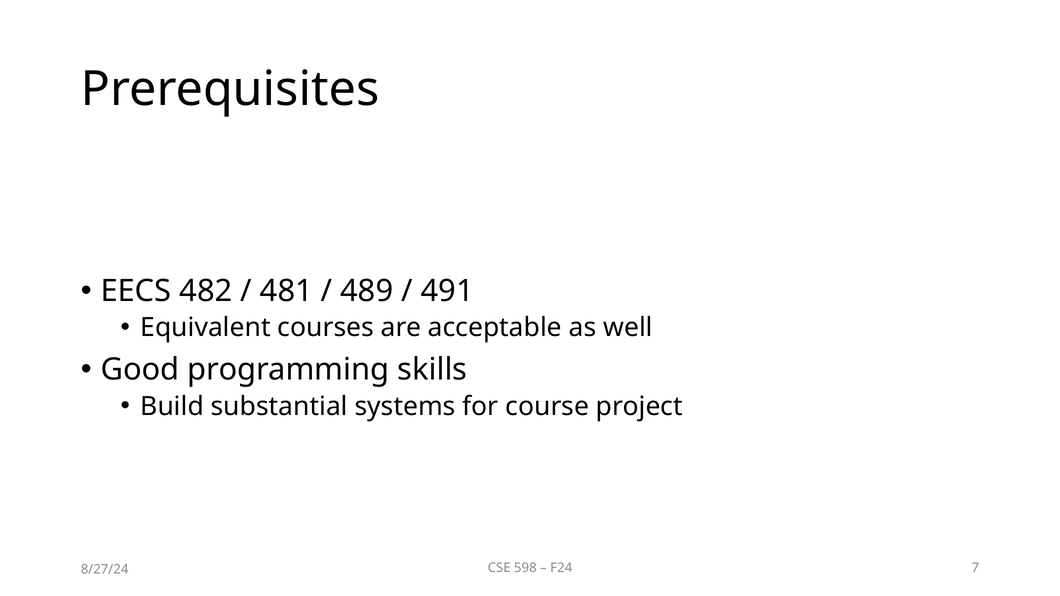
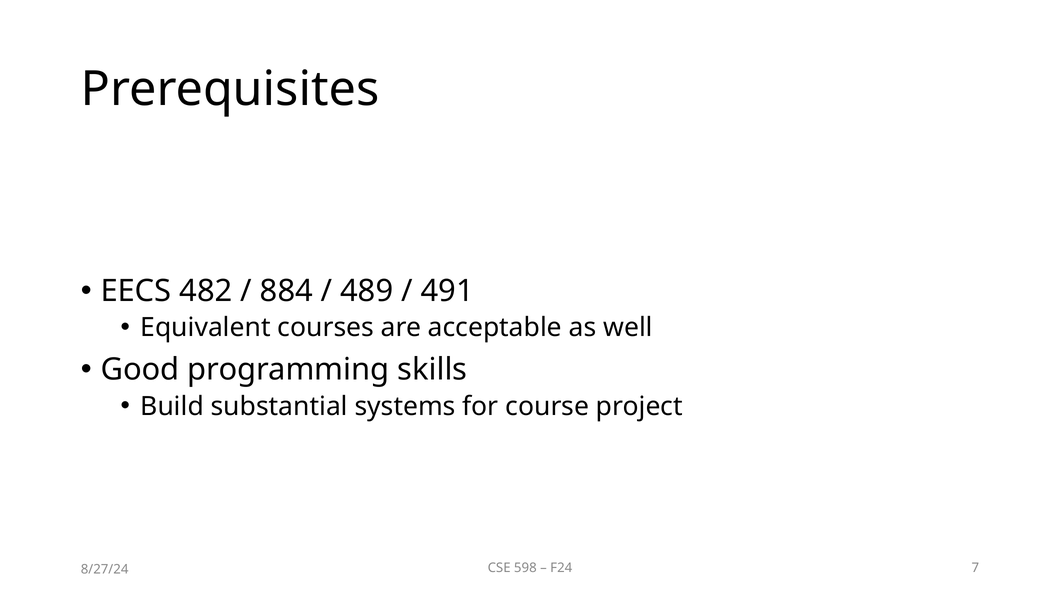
481: 481 -> 884 (286, 291)
